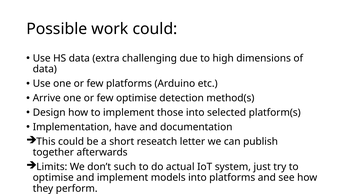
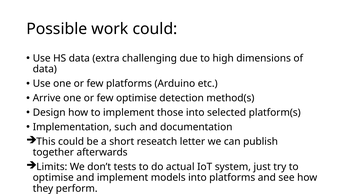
have: have -> such (126, 127)
such: such -> tests (125, 167)
